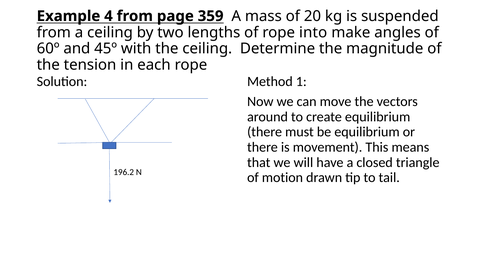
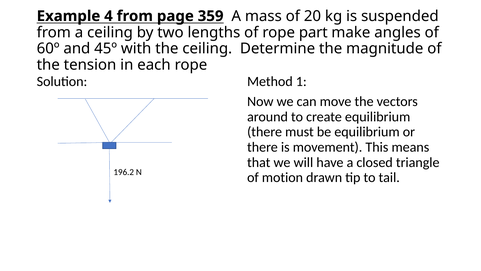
into: into -> part (313, 32)
